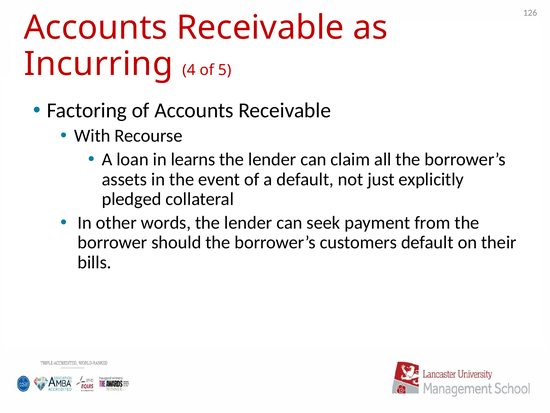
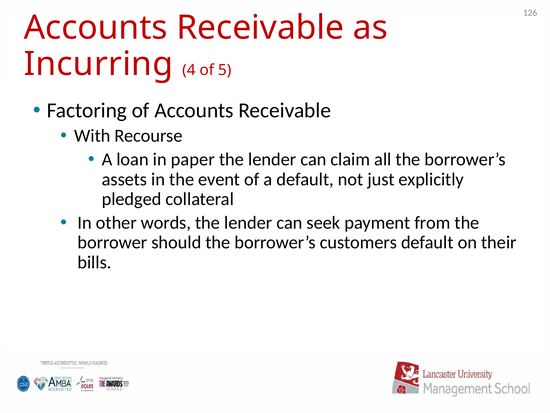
learns: learns -> paper (193, 159)
